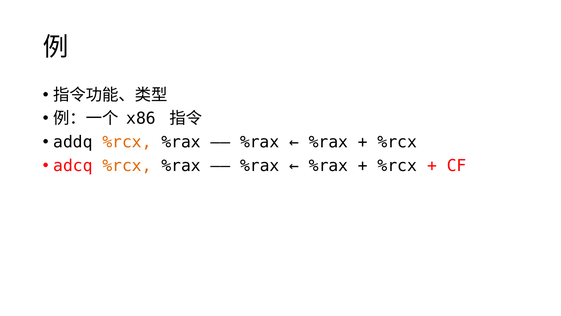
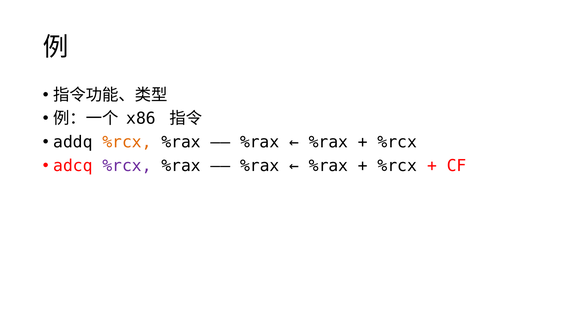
%rcx colour: orange -> purple (127, 165)
